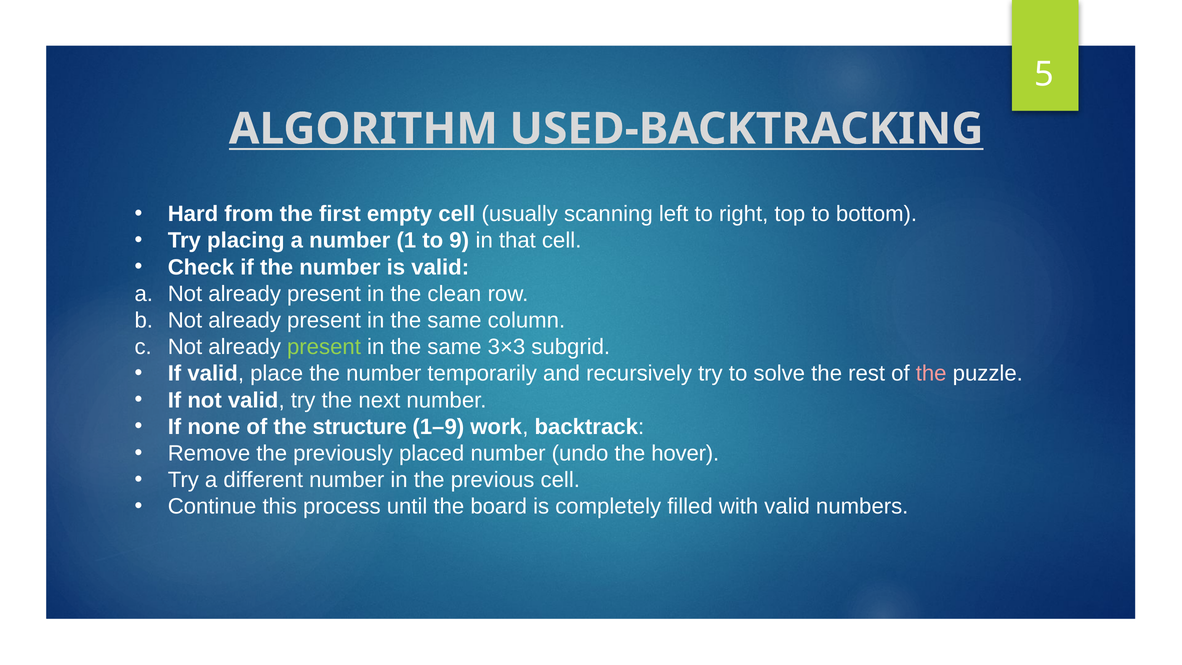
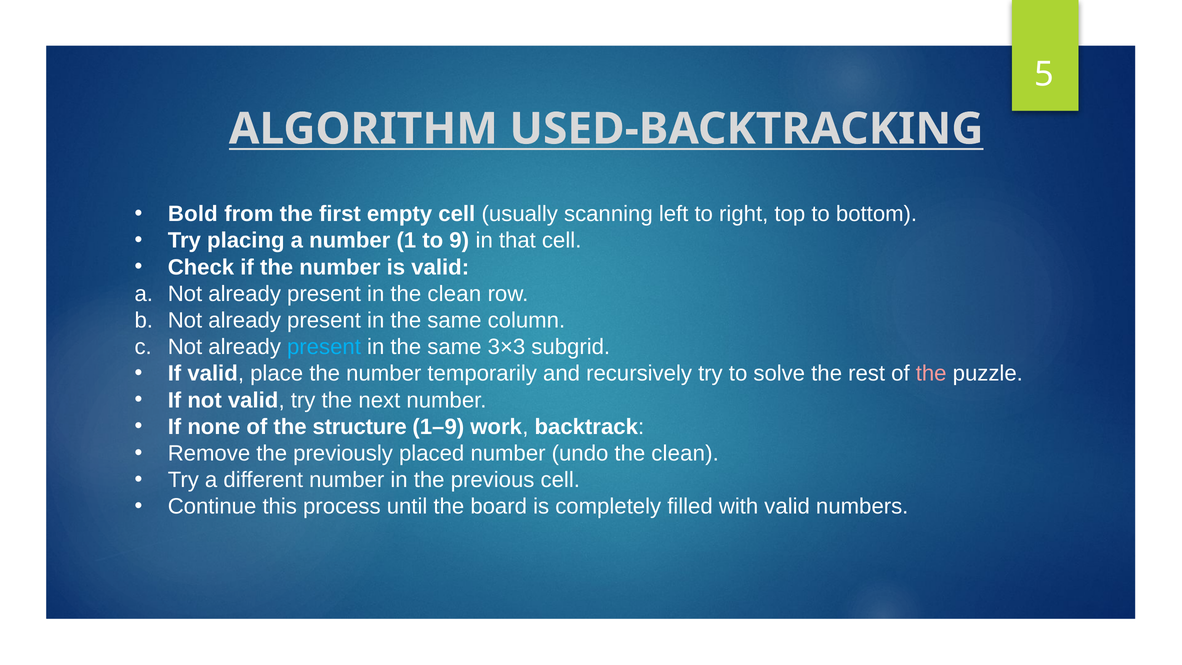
Hard: Hard -> Bold (193, 214)
present colour: light green -> light blue (324, 347)
undo the hover: hover -> clean (685, 453)
